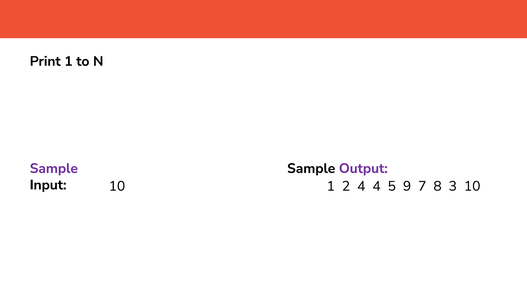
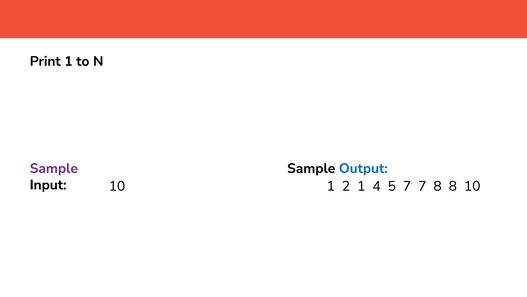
Output colour: purple -> blue (363, 168)
2 4: 4 -> 1 (361, 186)
5 9: 9 -> 7 (407, 186)
8 3: 3 -> 8 (453, 186)
